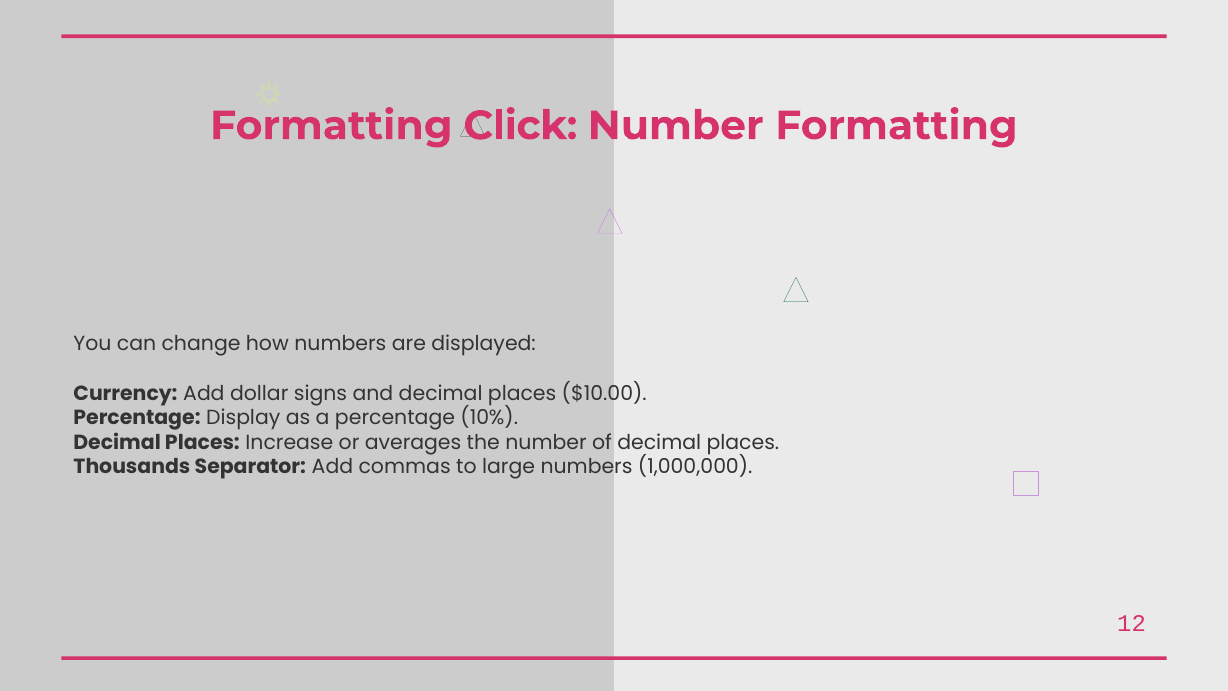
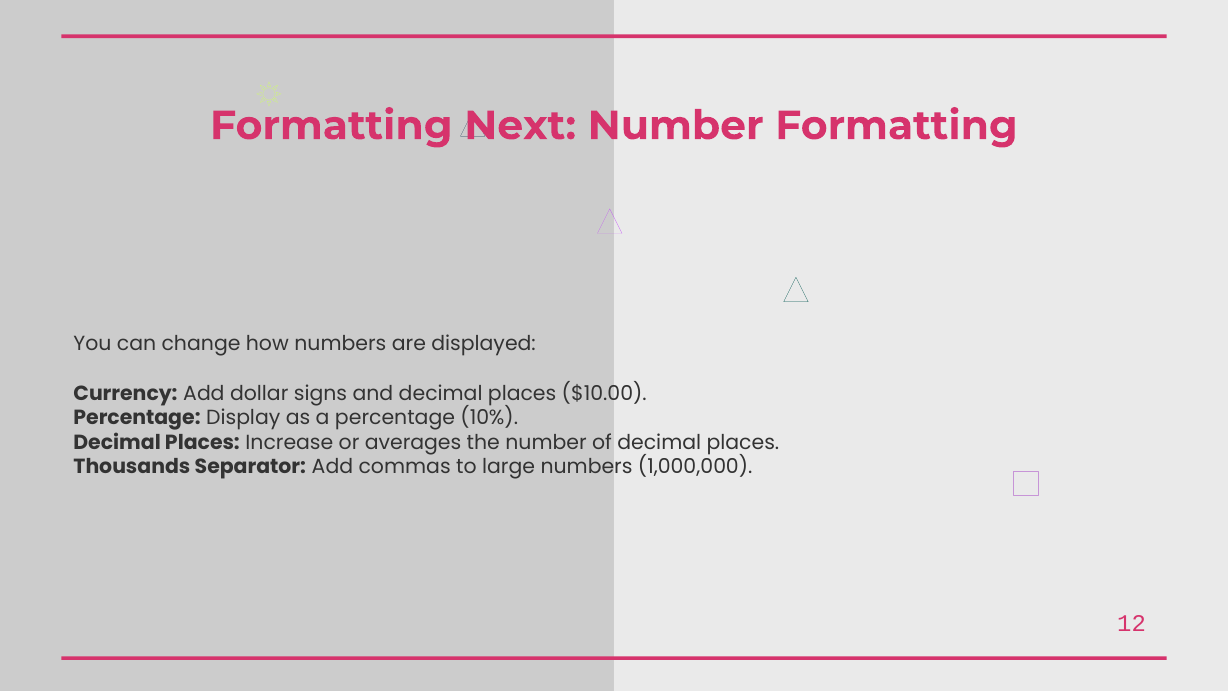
Click: Click -> Next (520, 126)
